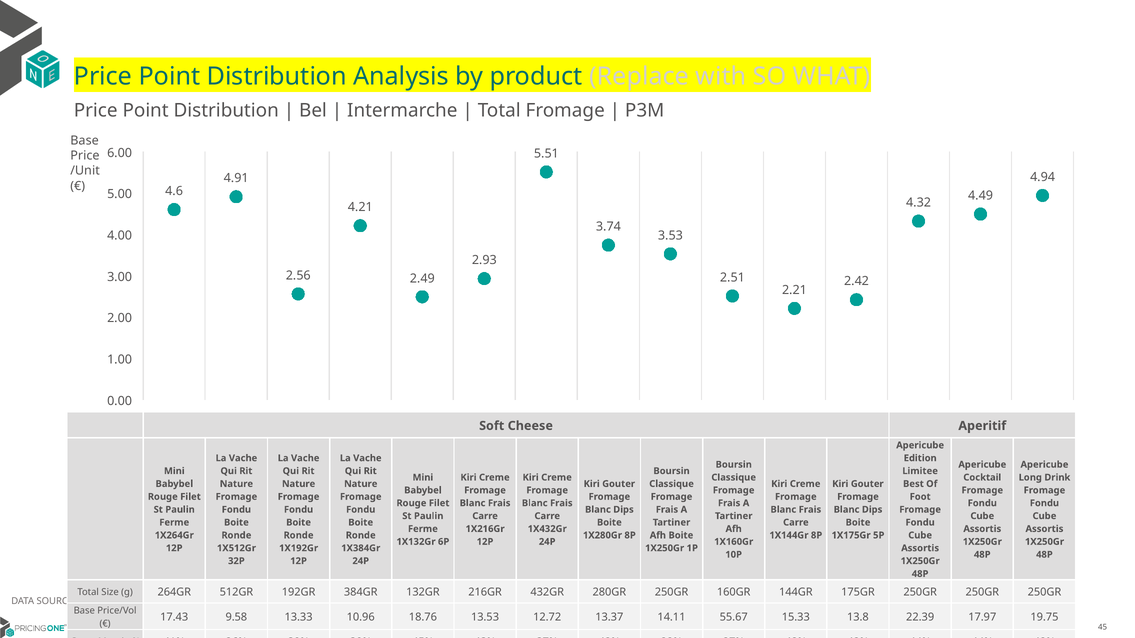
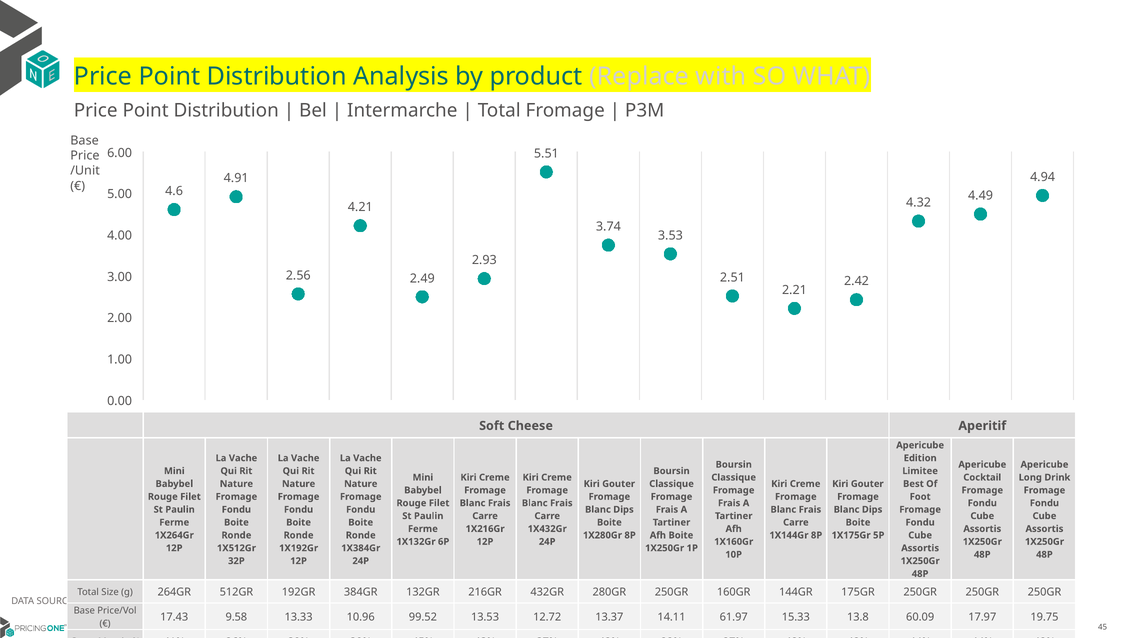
18.76: 18.76 -> 99.52 (423, 618)
55.67: 55.67 -> 61.97 (734, 618)
22.39: 22.39 -> 60.09 (920, 618)
